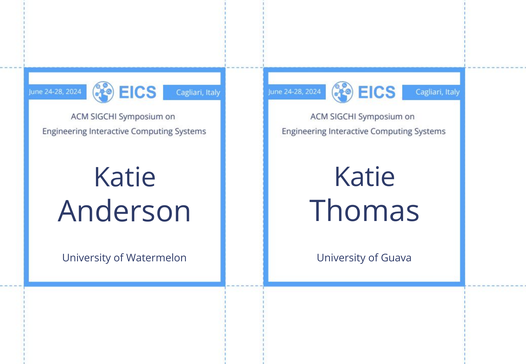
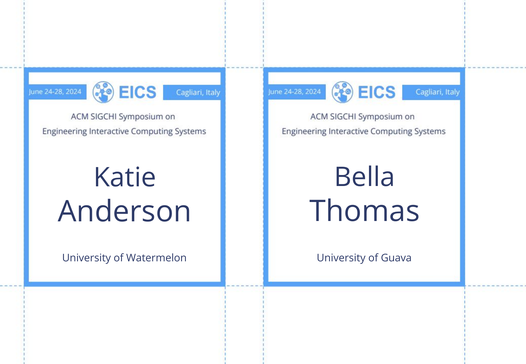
Katie: Katie -> Bella (365, 177)
